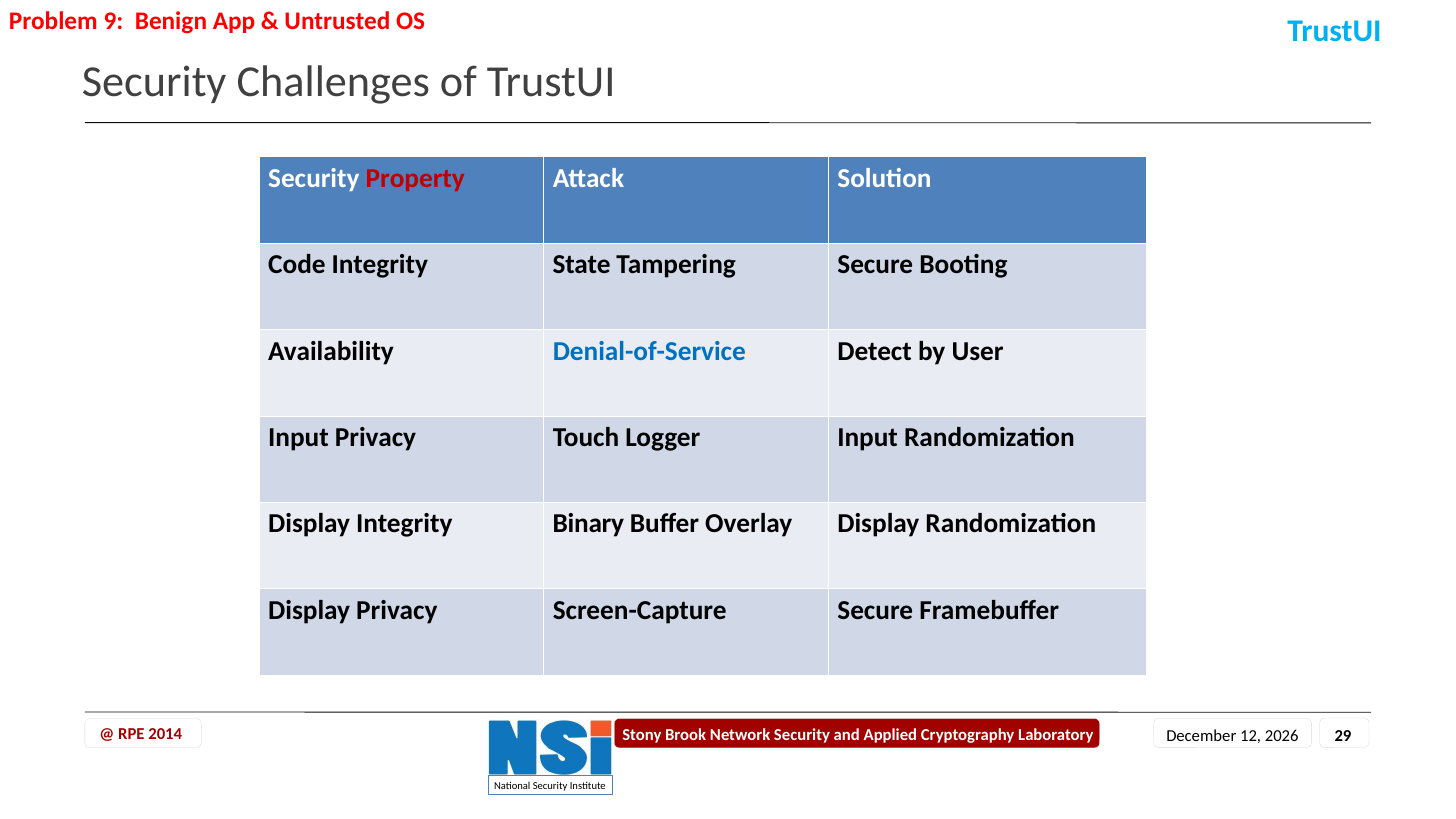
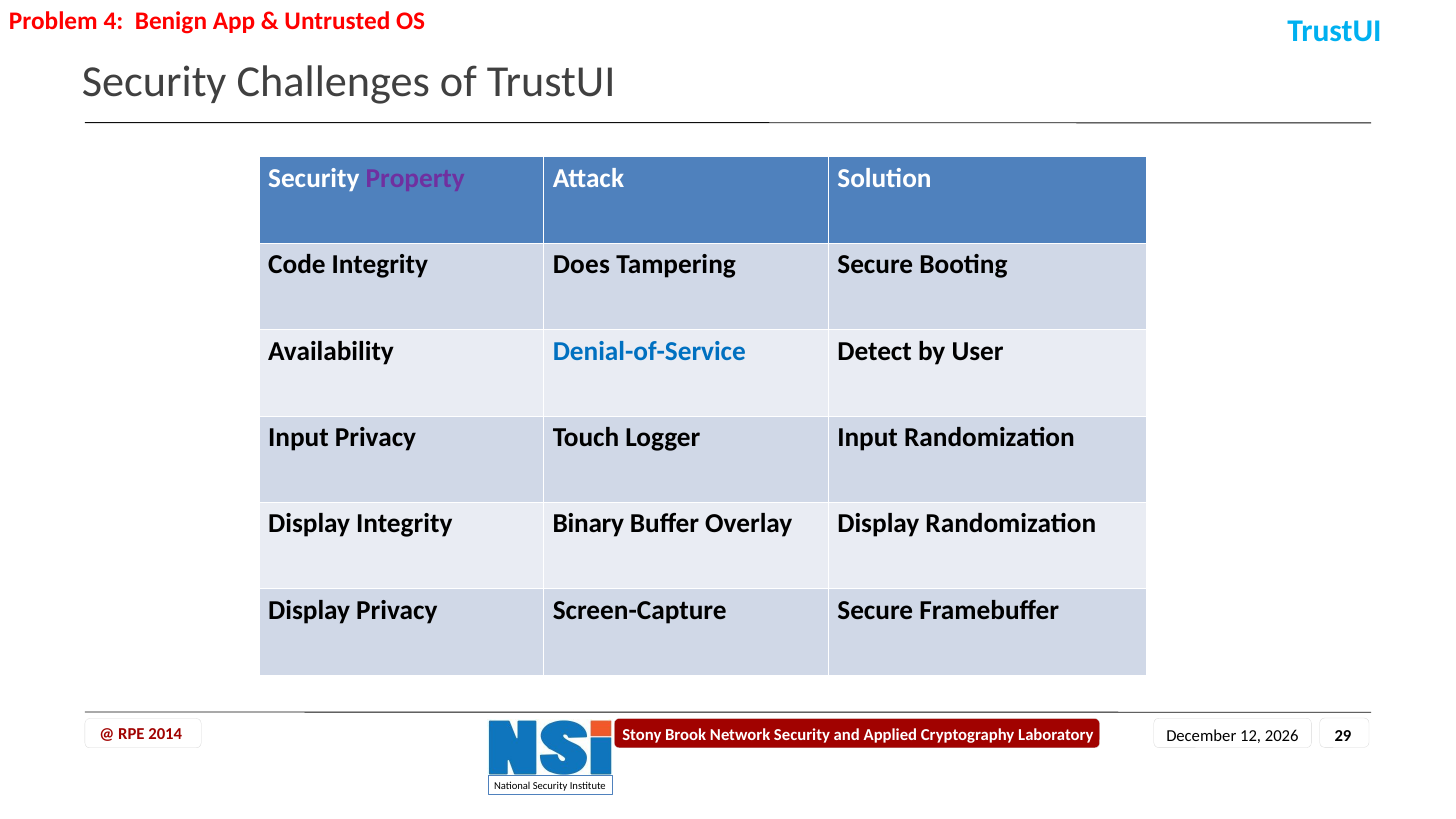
9: 9 -> 4 (113, 21)
Property colour: red -> purple (415, 178)
State: State -> Does (581, 265)
